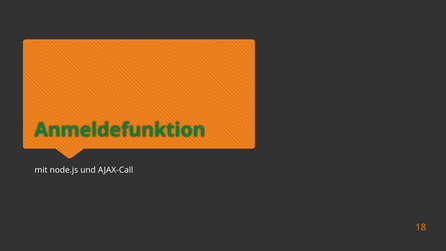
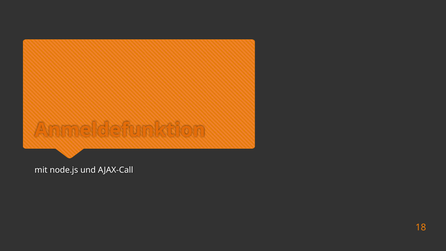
Anmeldefunktion colour: green -> orange (120, 130)
